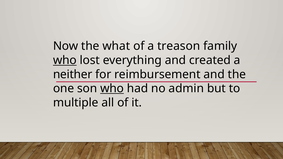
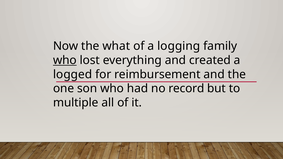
treason: treason -> logging (179, 46)
neither: neither -> logged (73, 74)
who underline: present -> none (112, 89)
admin: admin -> record (186, 89)
